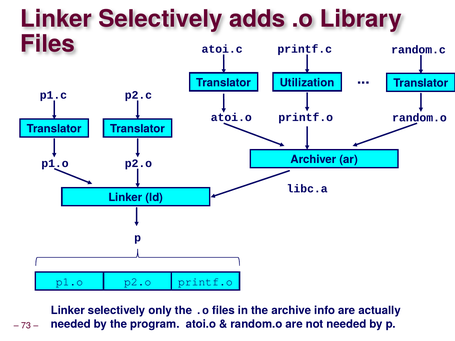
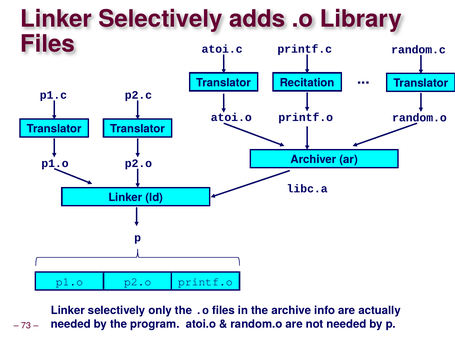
Utilization: Utilization -> Recitation (307, 83)
